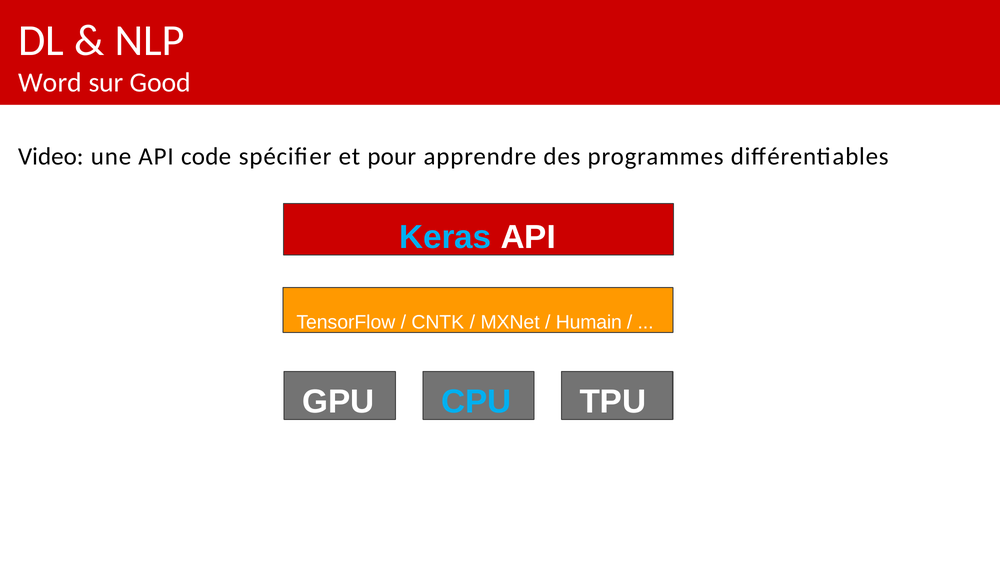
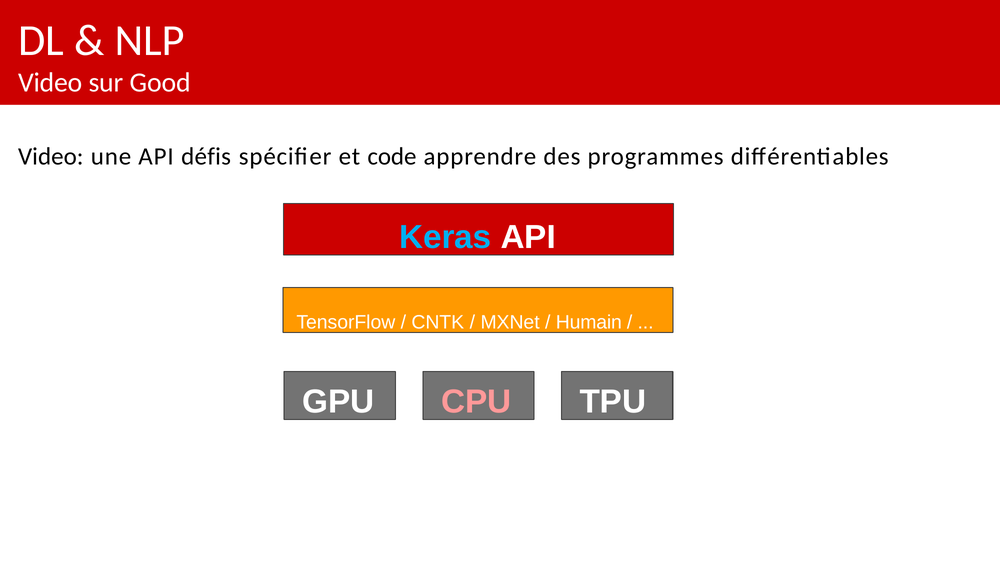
Word: Word -> Video (50, 83)
code: code -> défis (206, 157)
pour: pour -> code (392, 157)
CPU colour: light blue -> pink (476, 402)
